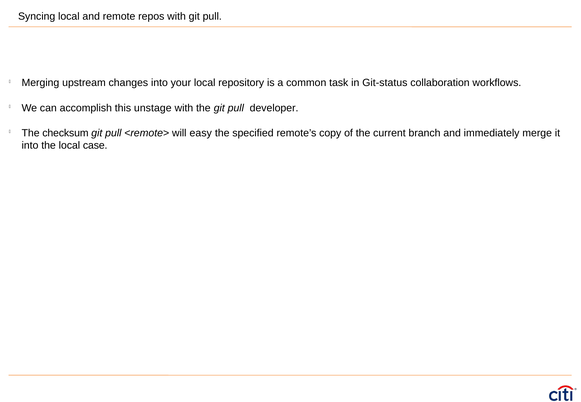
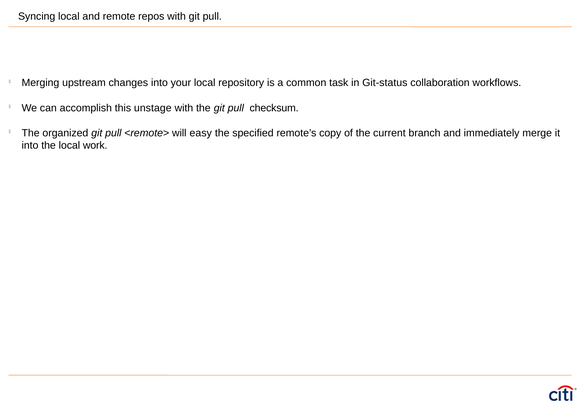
developer: developer -> checksum (274, 108)
checksum: checksum -> organized (65, 133)
case: case -> work (95, 146)
